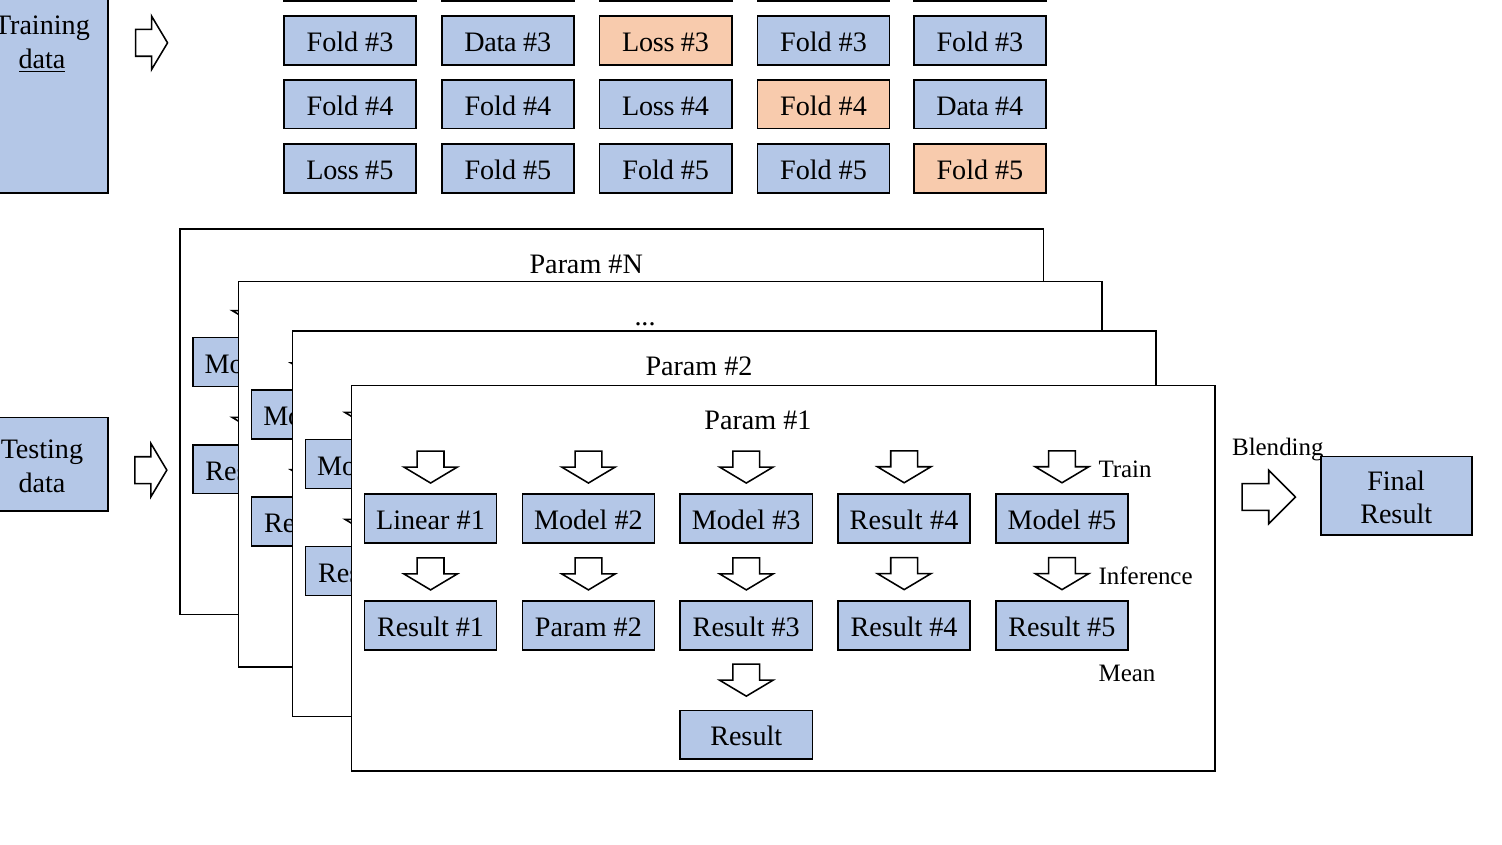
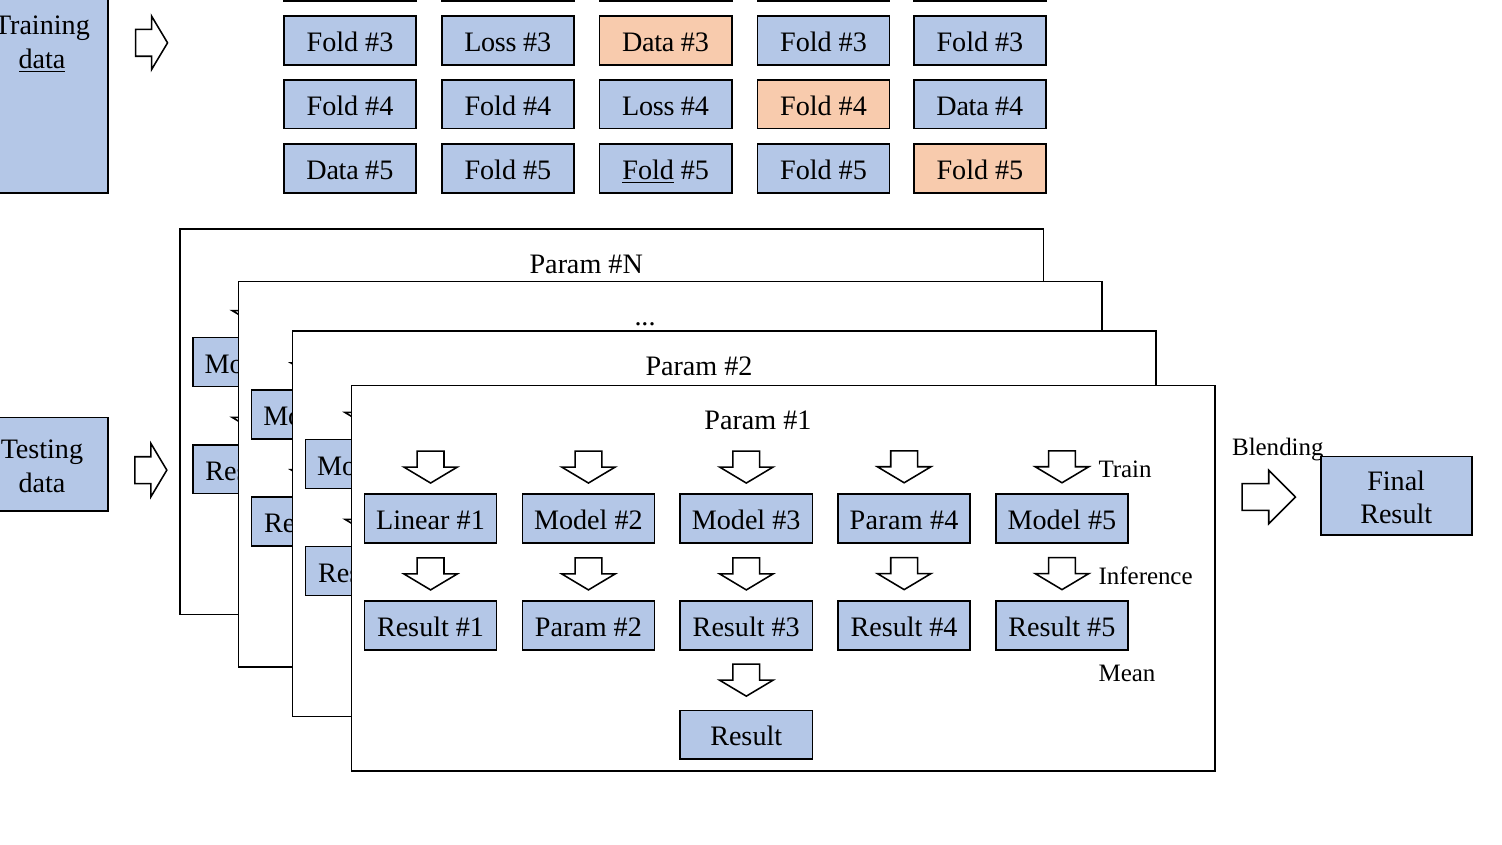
Data: Data -> Loss (490, 42)
Loss: Loss -> Data (648, 42)
Loss: Loss -> Data (333, 170)
Fold underline: none -> present (648, 170)
Result: Result -> Param (886, 520)
